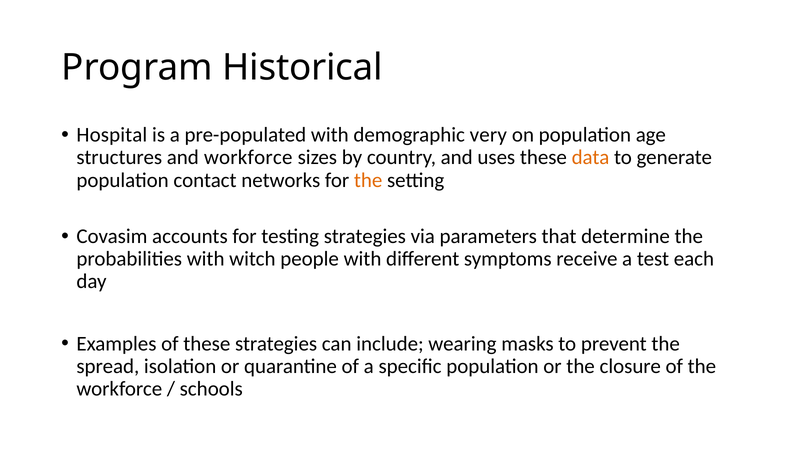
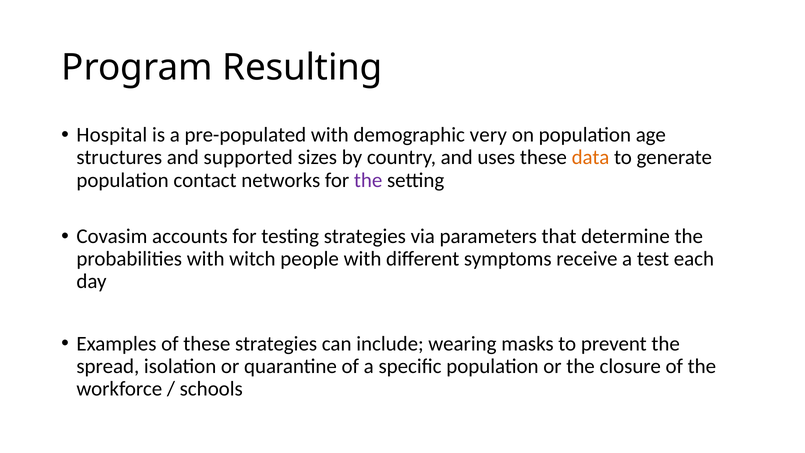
Historical: Historical -> Resulting (303, 68)
and workforce: workforce -> supported (248, 157)
the colour: orange -> purple (368, 180)
